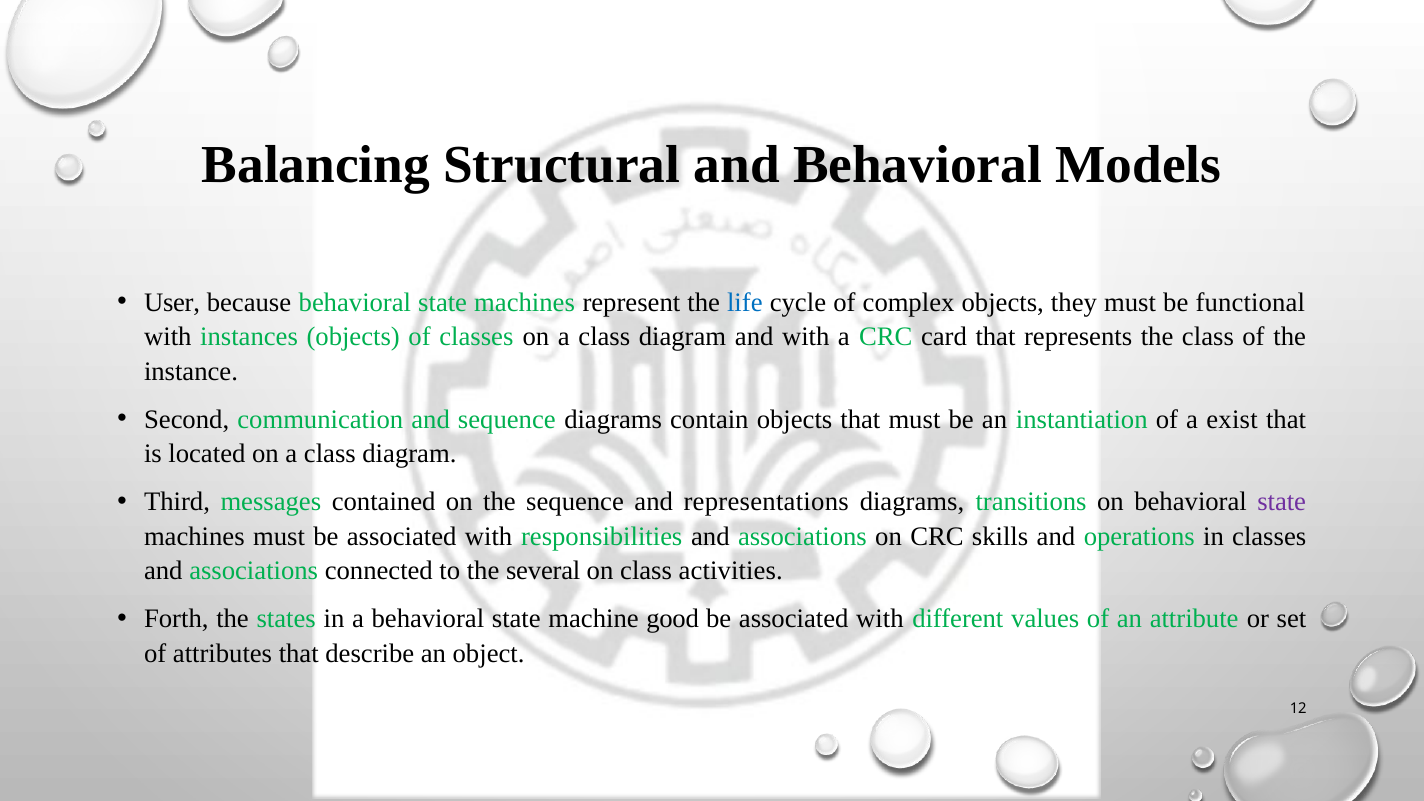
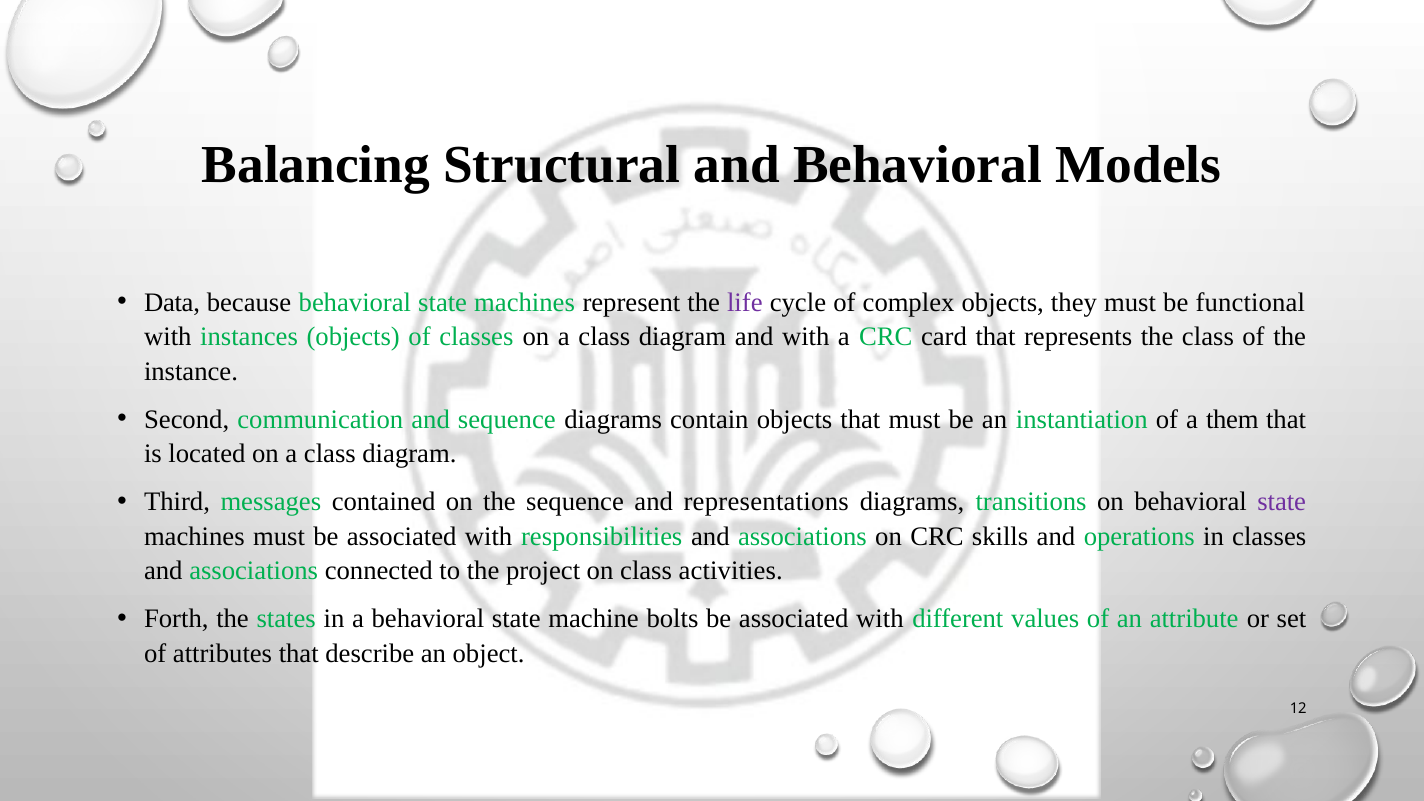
User: User -> Data (172, 302)
life colour: blue -> purple (745, 302)
exist: exist -> them (1232, 419)
several: several -> project (543, 571)
good: good -> bolts (672, 619)
